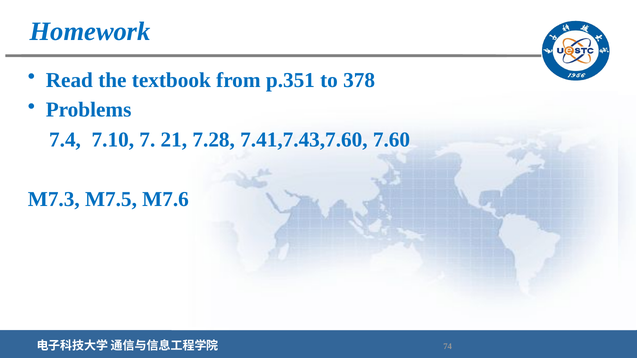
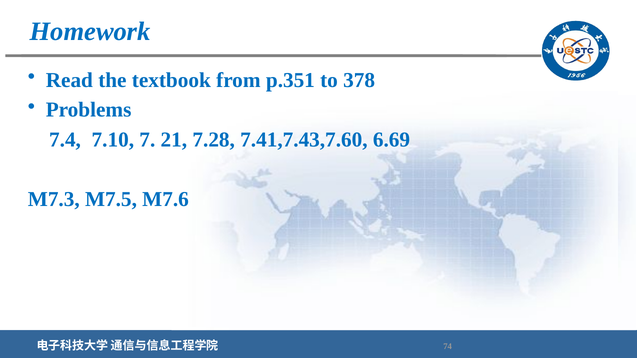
7.60: 7.60 -> 6.69 (391, 140)
